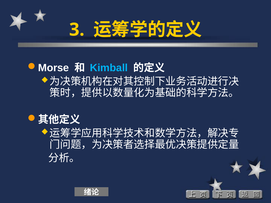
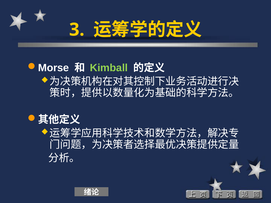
Kimball colour: light blue -> light green (109, 68)
